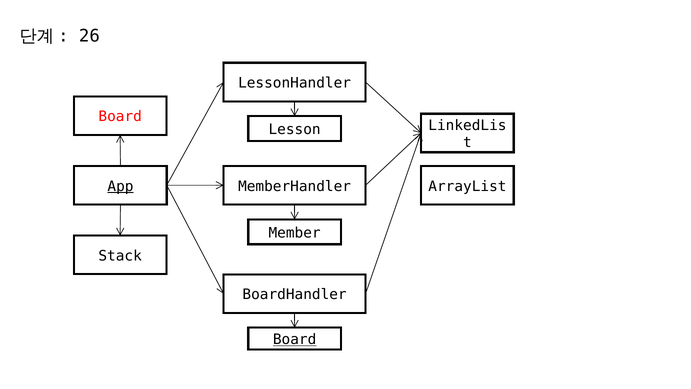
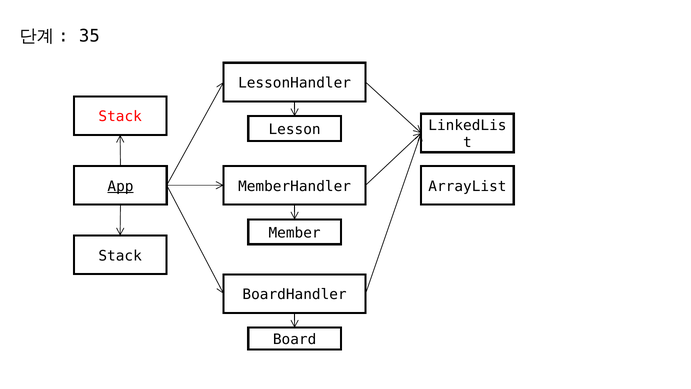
26: 26 -> 35 (89, 36)
Board: Board -> Stack (120, 117)
Board underline: present -> none (295, 339)
